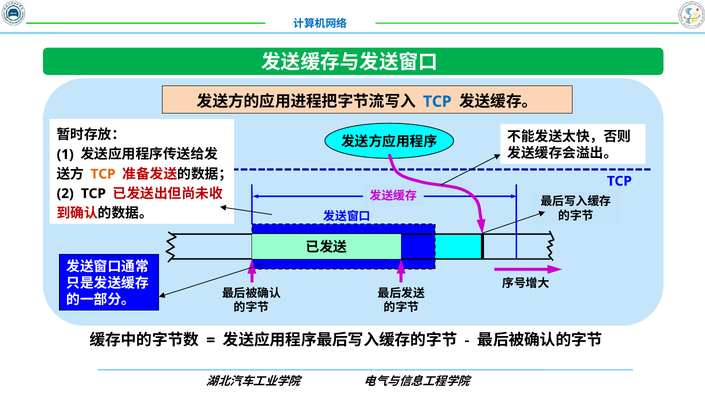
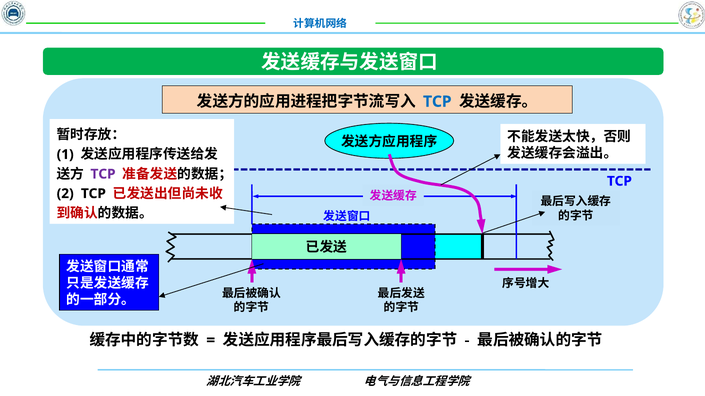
TCP colour: orange -> purple (103, 174)
